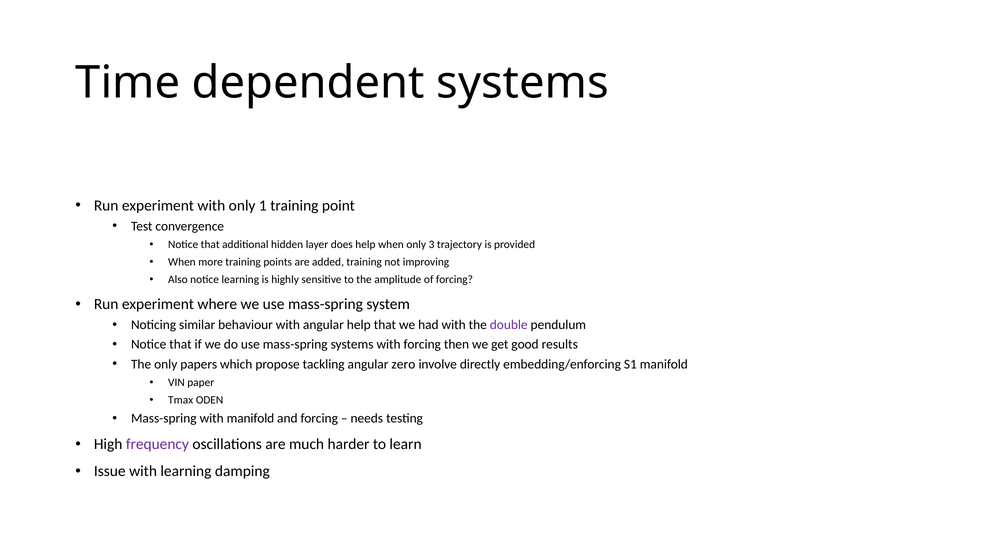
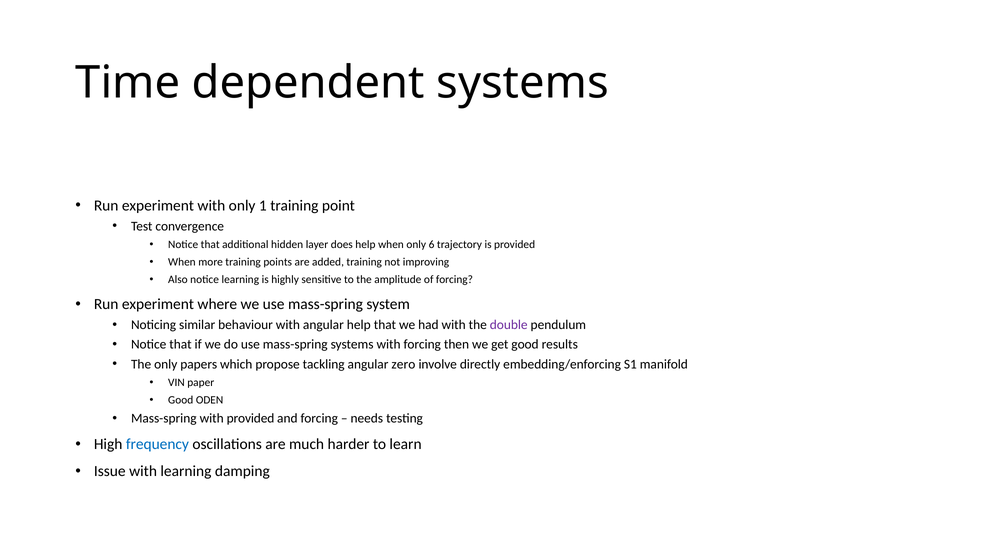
3: 3 -> 6 (432, 245)
Tmax: Tmax -> Good (181, 400)
with manifold: manifold -> provided (250, 419)
frequency colour: purple -> blue (157, 445)
